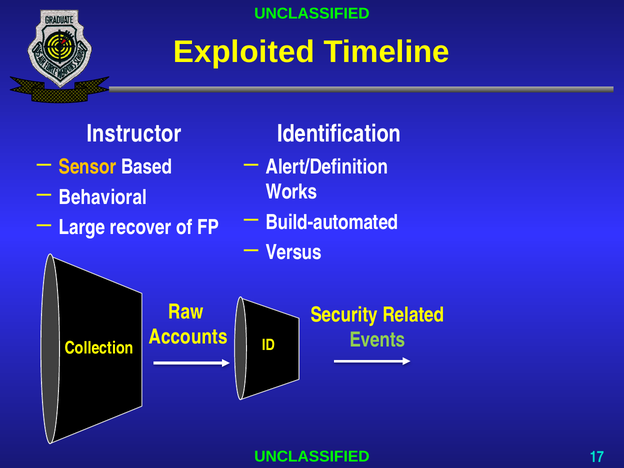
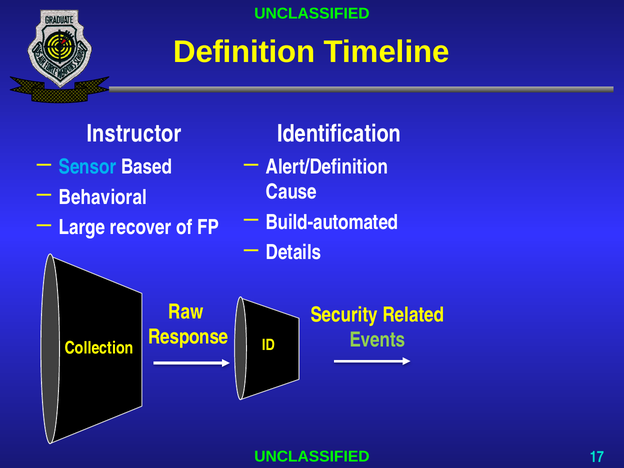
Exploited: Exploited -> Definition (244, 52)
Sensor colour: yellow -> light blue (88, 167)
Works: Works -> Cause (291, 192)
Versus: Versus -> Details (294, 252)
Accounts: Accounts -> Response (188, 337)
